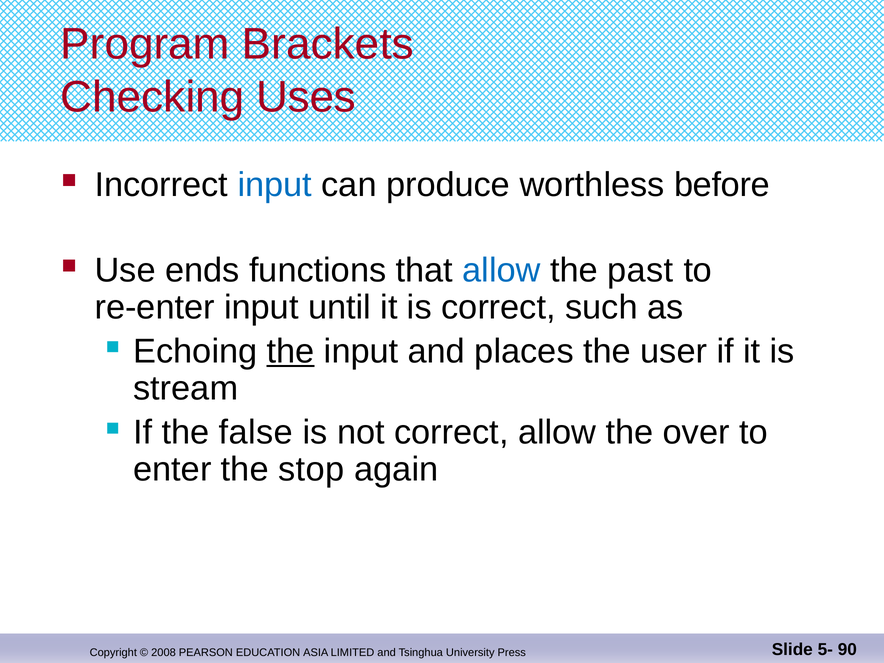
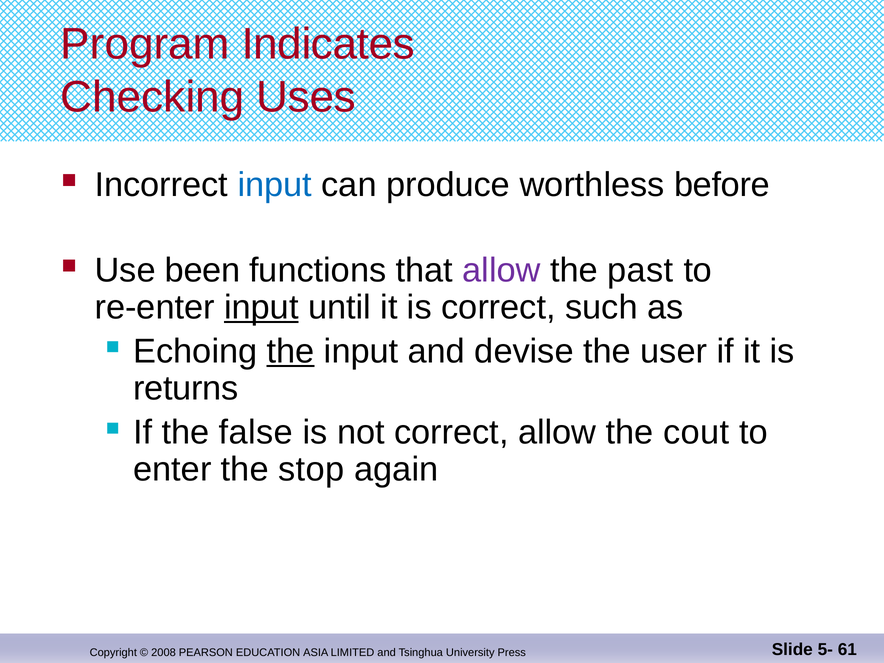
Brackets: Brackets -> Indicates (328, 44)
ends: ends -> been (203, 270)
allow colour: blue -> purple (502, 270)
input underline: none -> present (261, 307)
places: places -> devise (524, 351)
stream: stream -> returns (186, 388)
over: over -> cout (696, 432)
90: 90 -> 61 (847, 649)
